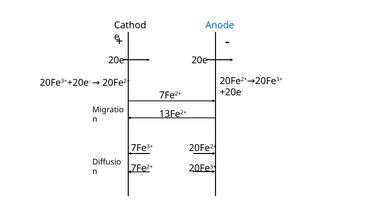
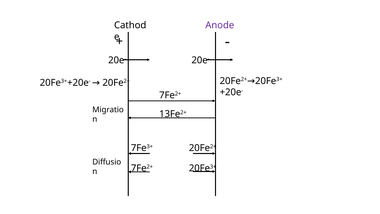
Anode colour: blue -> purple (220, 25)
